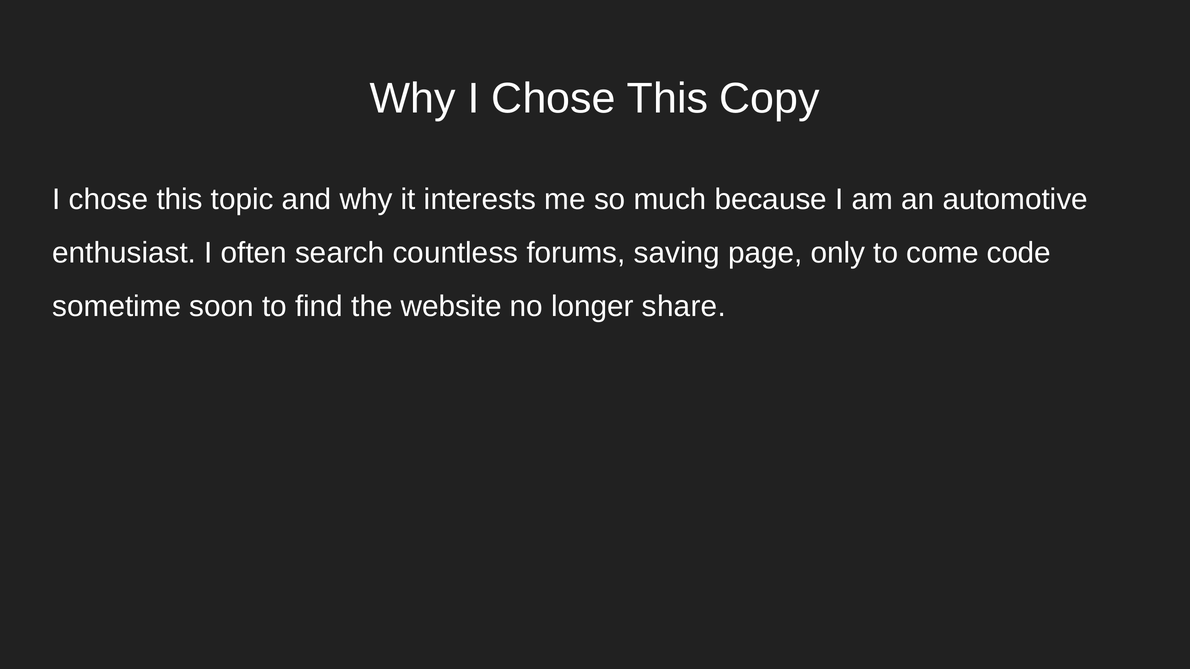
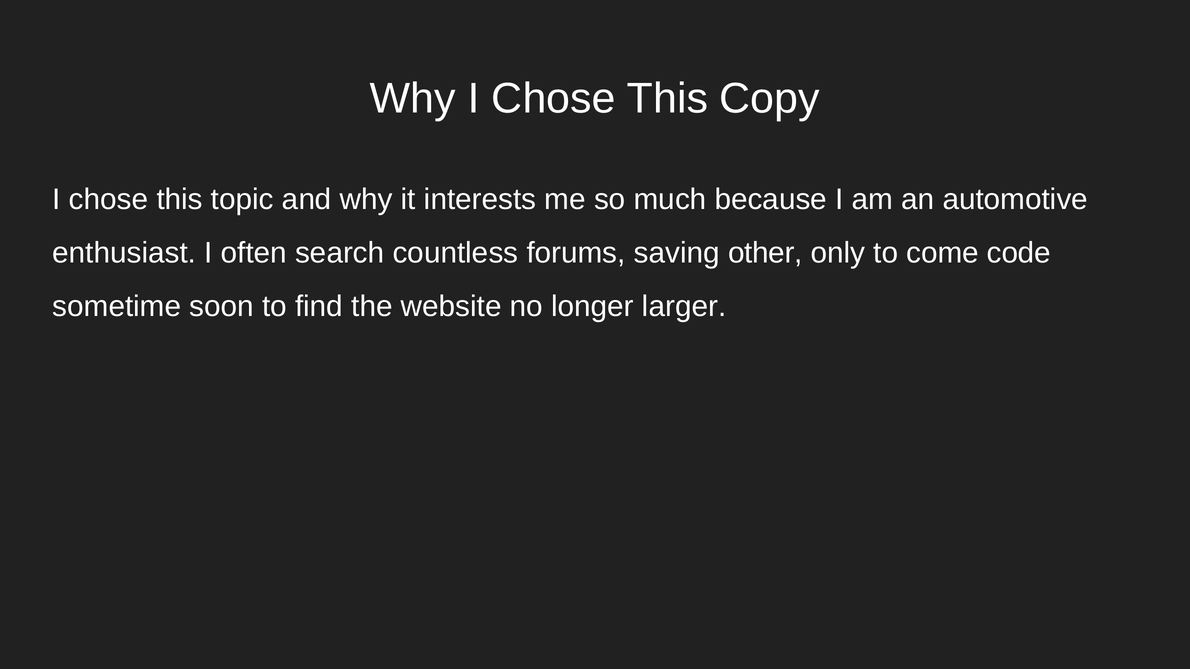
page: page -> other (765, 253)
share: share -> larger (684, 307)
